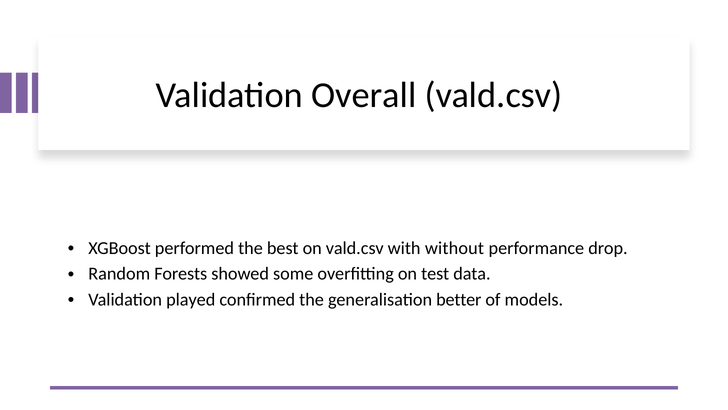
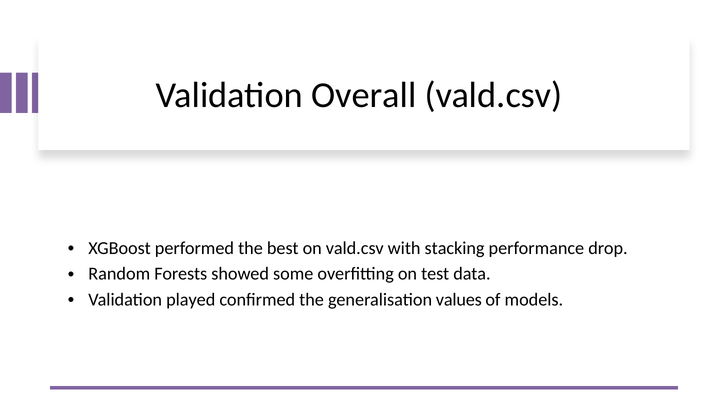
without: without -> stacking (455, 248)
better: better -> values (459, 299)
